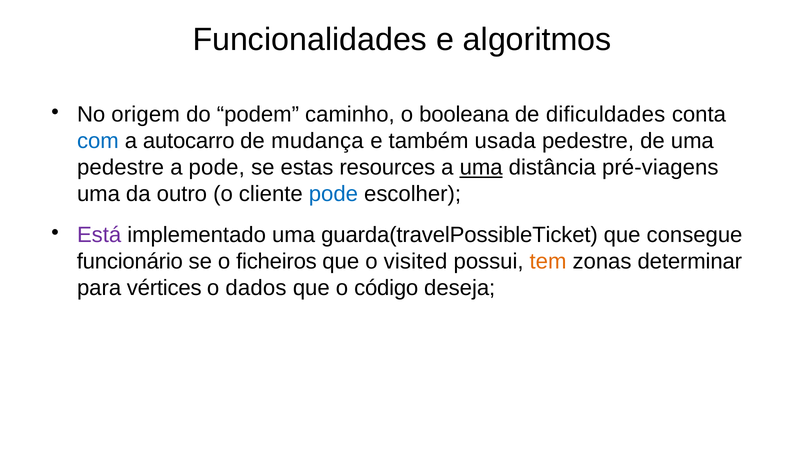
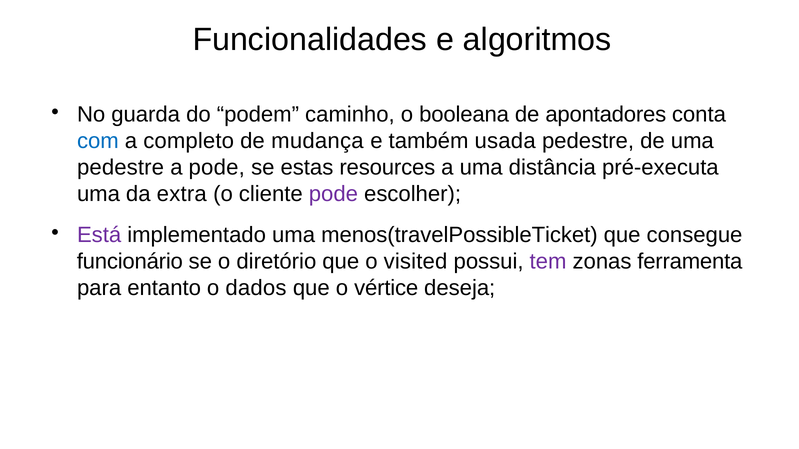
origem: origem -> guarda (146, 115)
dificuldades: dificuldades -> apontadores (606, 115)
autocarro: autocarro -> completo (189, 141)
uma underline: present -> none (481, 168)
pré-viagens: pré-viagens -> pré-executa (660, 168)
outro: outro -> extra (182, 194)
pode colour: blue -> purple (333, 194)
guarda(travelPossibleTicket: guarda(travelPossibleTicket -> menos(travelPossibleTicket (459, 235)
ficheiros: ficheiros -> diretório (276, 262)
tem colour: orange -> purple (548, 262)
determinar: determinar -> ferramenta (690, 262)
vértices: vértices -> entanto (164, 288)
código: código -> vértice (386, 288)
